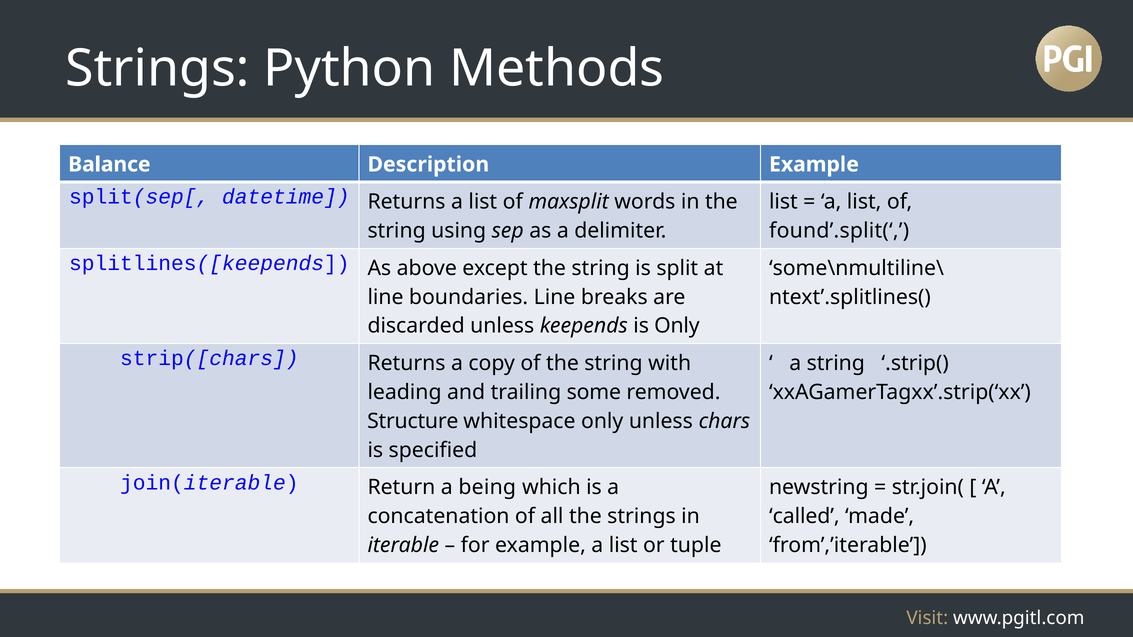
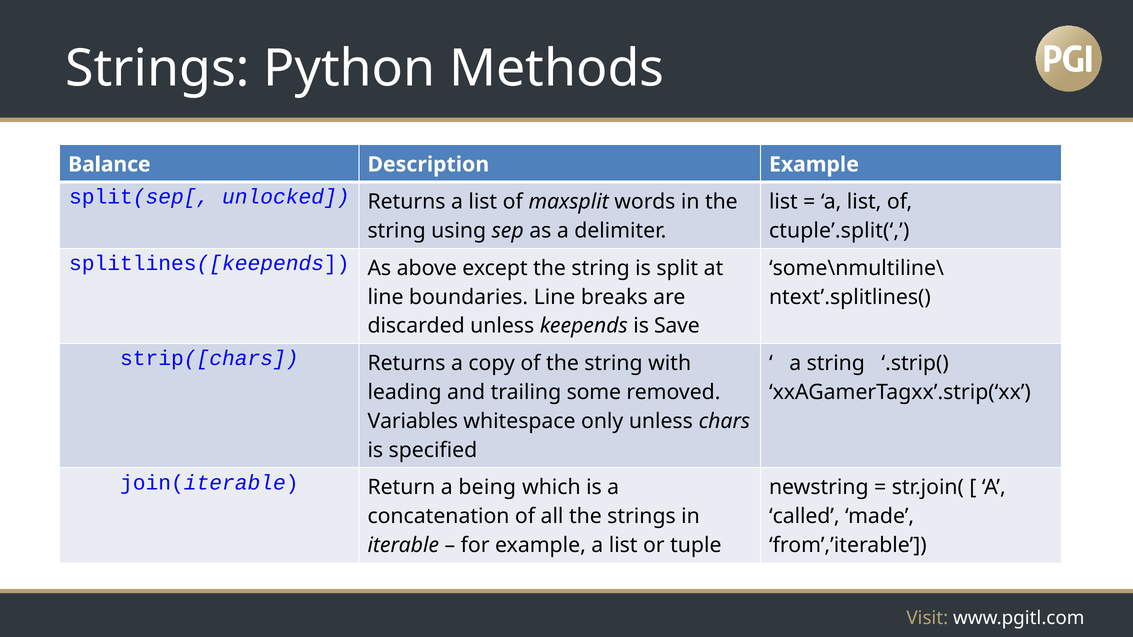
datetime: datetime -> unlocked (286, 197)
found’.split(‘: found’.split(‘ -> ctuple’.split(‘ (839, 231)
is Only: Only -> Save (677, 326)
Structure: Structure -> Variables (413, 421)
